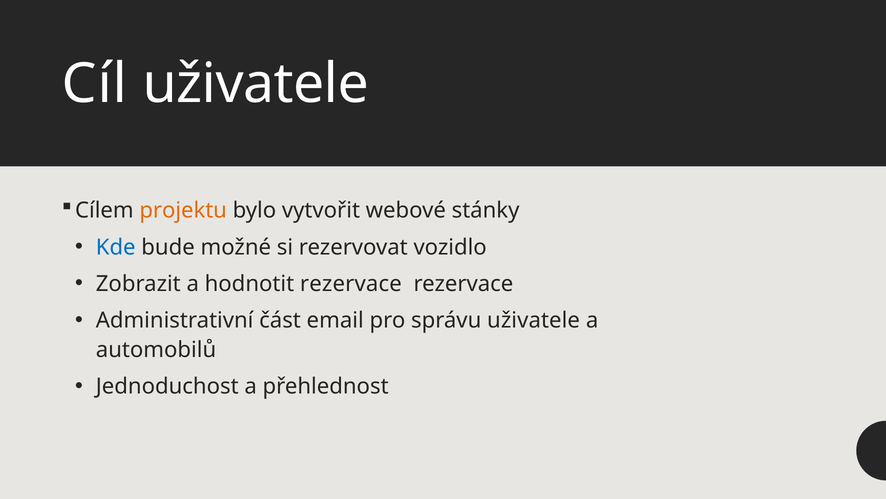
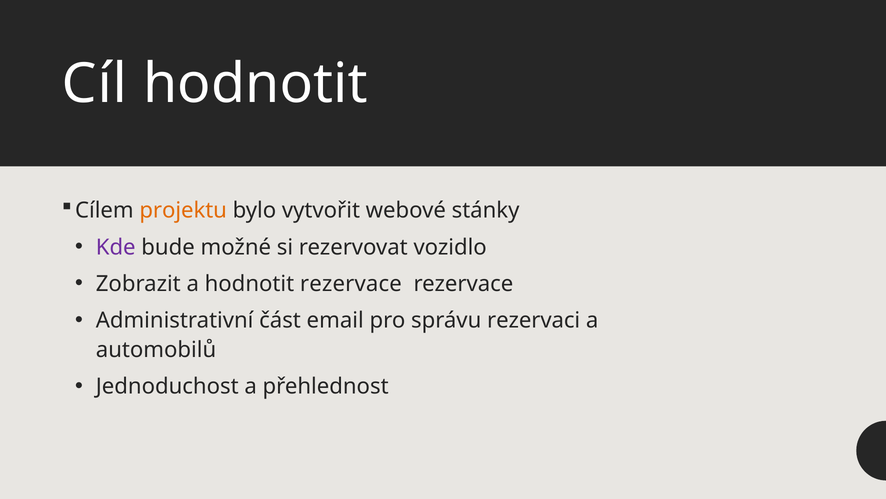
Cíl uživatele: uživatele -> hodnotit (255, 84)
Kde colour: blue -> purple (116, 247)
správu uživatele: uživatele -> rezervaci (534, 320)
